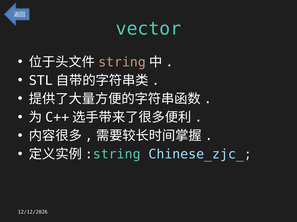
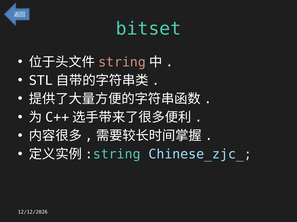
vector: vector -> bitset (148, 29)
